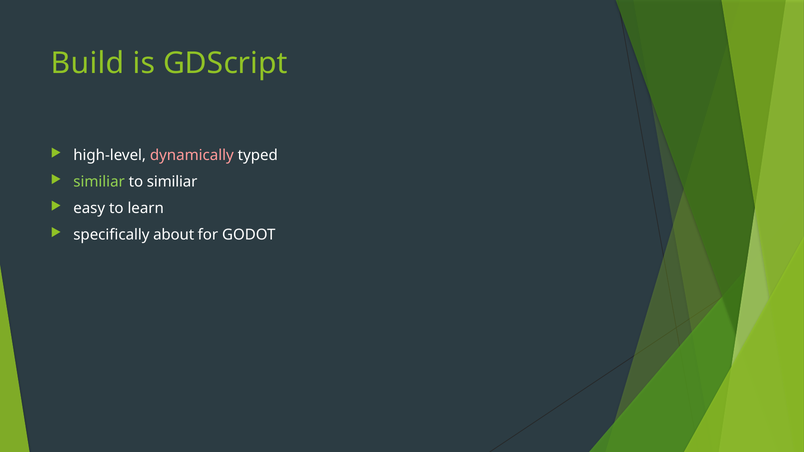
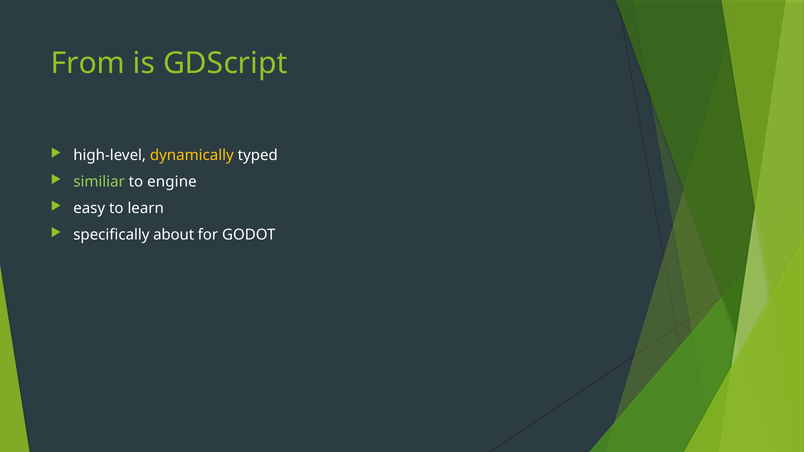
Build: Build -> From (88, 63)
dynamically colour: pink -> yellow (192, 156)
to similiar: similiar -> engine (172, 182)
